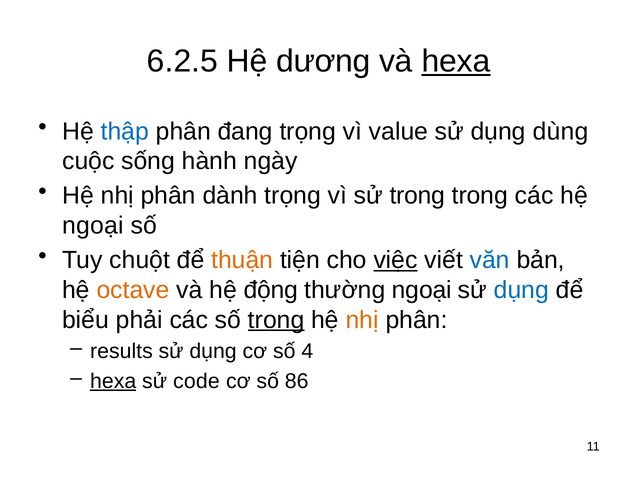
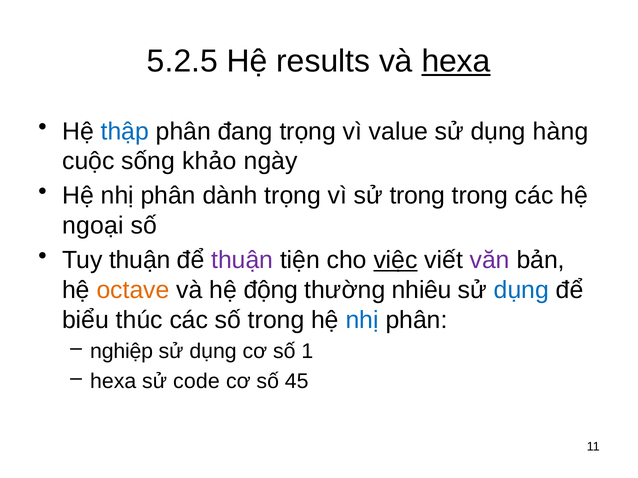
6.2.5: 6.2.5 -> 5.2.5 (182, 61)
dương: dương -> results (323, 61)
dùng: dùng -> hàng (561, 131)
hành: hành -> khảo (209, 161)
Tuy chuột: chuột -> thuận (140, 261)
thuận colour: orange -> purple (242, 261)
văn colour: blue -> purple (490, 261)
thường ngoại: ngoại -> nhiêu (422, 290)
phải: phải -> thúc (139, 320)
trong underline: present -> none (276, 320)
nhị colour: orange -> blue (362, 320)
results: results -> nghiệp (122, 352)
4: 4 -> 1 (307, 352)
hexa underline: present -> none (113, 382)
86: 86 -> 45 (297, 382)
